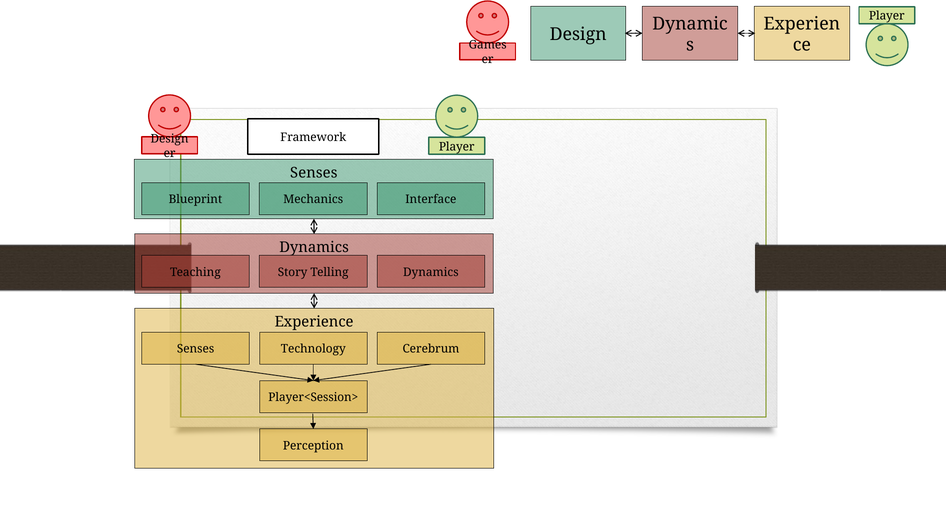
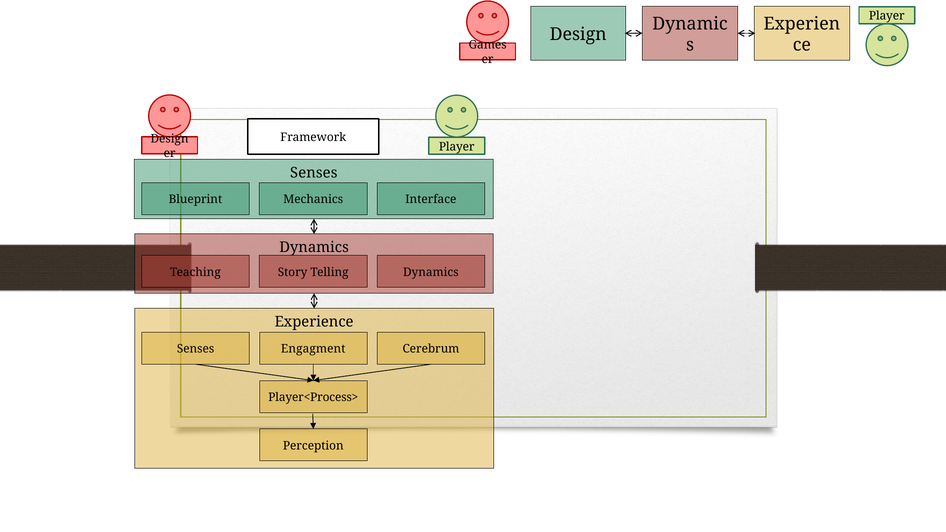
Technology: Technology -> Engagment (313, 349)
Player<Session>: Player<Session> -> Player<Process> (313, 397)
